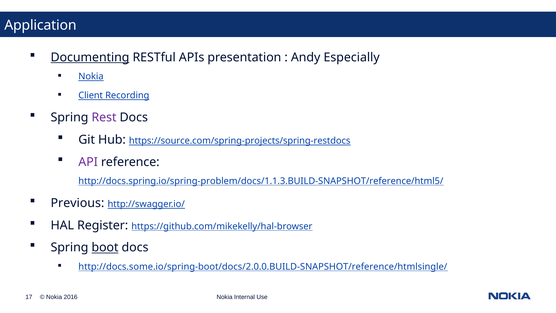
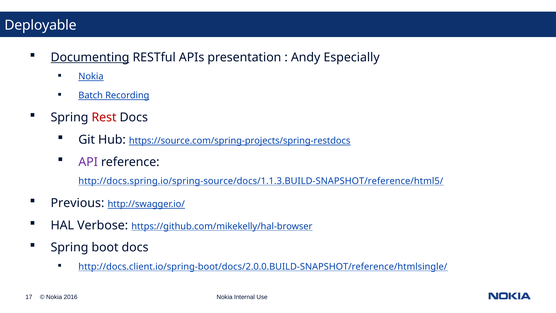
Application: Application -> Deployable (40, 25)
Client: Client -> Batch (91, 95)
Rest colour: purple -> red (104, 117)
http://docs.spring.io/spring-problem/docs/1.1.3.BUILD-SNAPSHOT/reference/html5/: http://docs.spring.io/spring-problem/docs/1.1.3.BUILD-SNAPSHOT/reference/html5/ -> http://docs.spring.io/spring-source/docs/1.1.3.BUILD-SNAPSHOT/reference/html5/ (261, 181)
Register: Register -> Verbose (103, 225)
boot underline: present -> none (105, 247)
http://docs.some.io/spring-boot/docs/2.0.0.BUILD-SNAPSHOT/reference/htmlsingle/: http://docs.some.io/spring-boot/docs/2.0.0.BUILD-SNAPSHOT/reference/htmlsingle/ -> http://docs.client.io/spring-boot/docs/2.0.0.BUILD-SNAPSHOT/reference/htmlsingle/ (263, 266)
